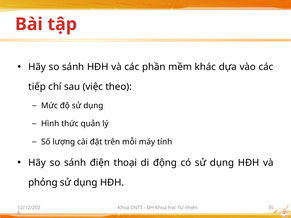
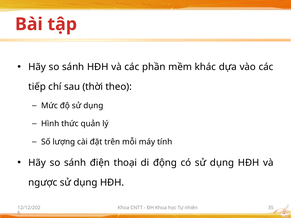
việc: việc -> thời (93, 87)
phỏng: phỏng -> ngược (43, 183)
